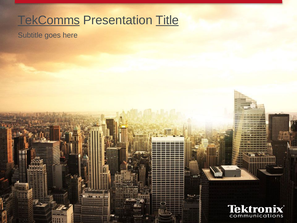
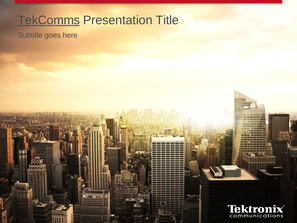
Title underline: present -> none (167, 20)
